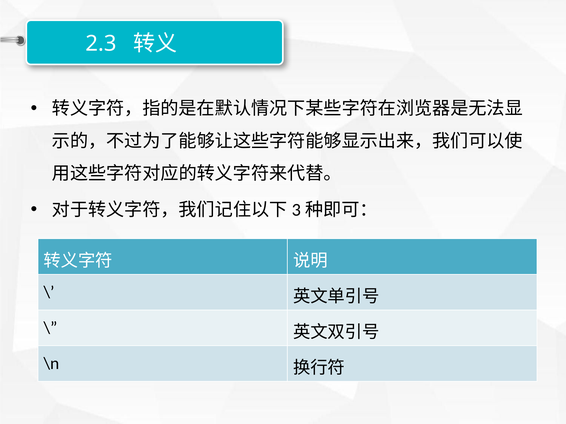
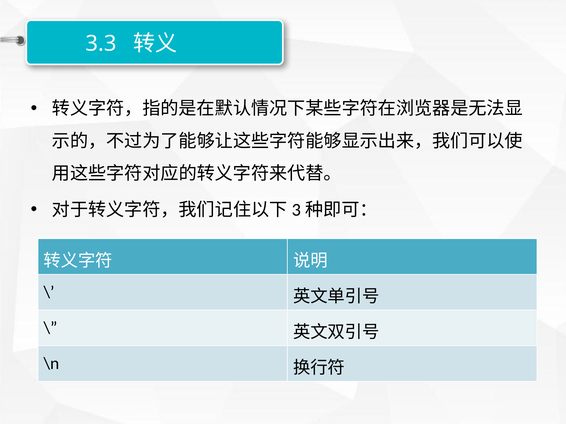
2.3: 2.3 -> 3.3 (101, 44)
